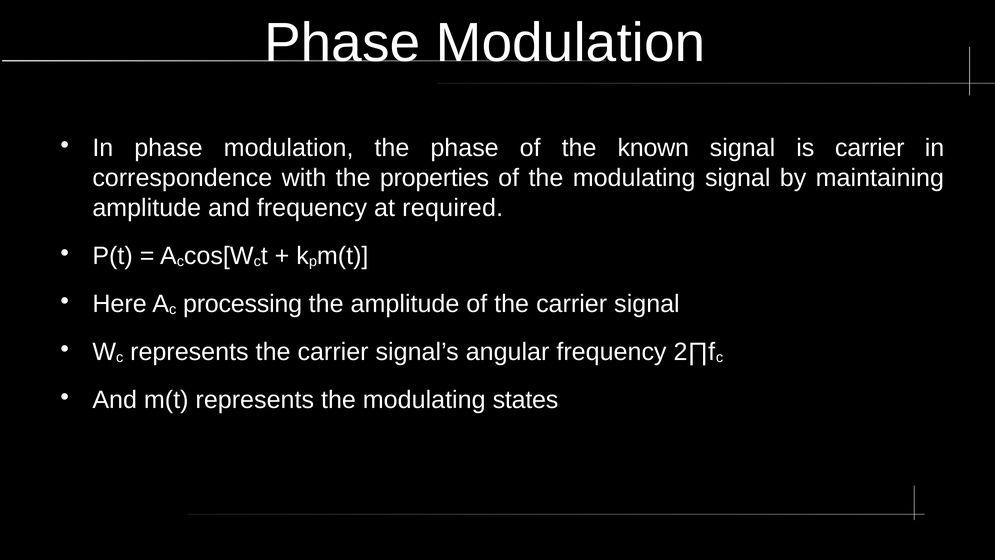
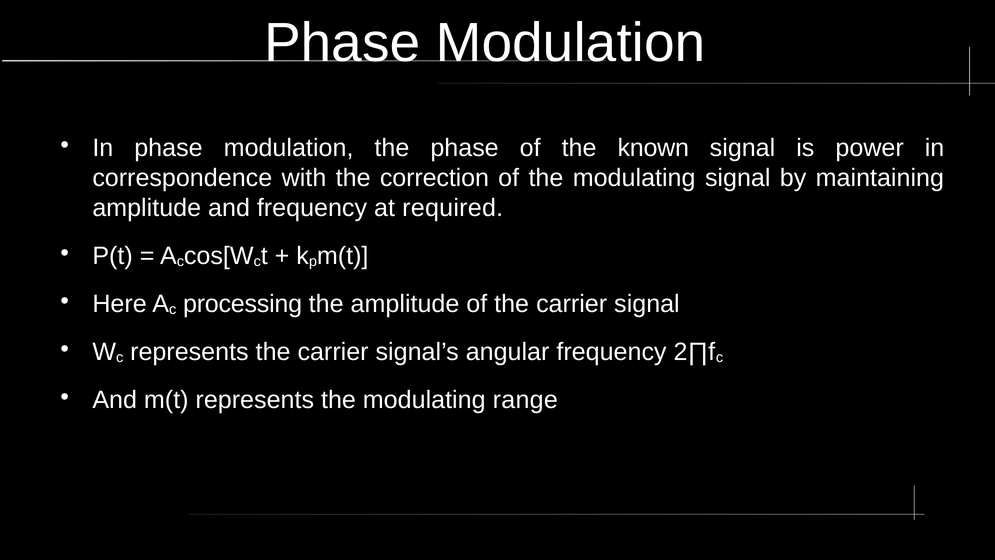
is carrier: carrier -> power (870, 148)
properties: properties -> correction (434, 178)
states: states -> range (525, 400)
